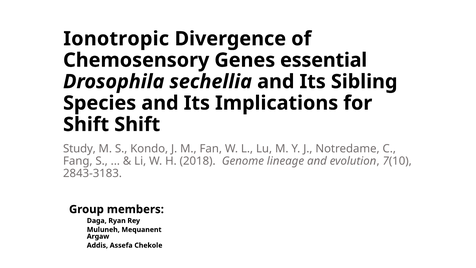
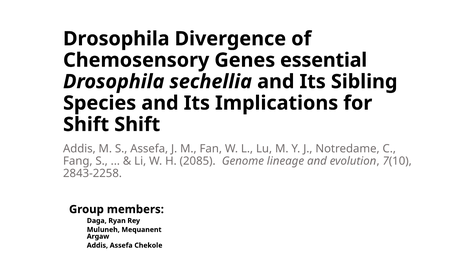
Ionotropic: Ionotropic -> Drosophila (116, 39)
Study: Study -> Addis (79, 149)
S Kondo: Kondo -> Assefa (149, 149)
2018: 2018 -> 2085 (198, 161)
2843-3183: 2843-3183 -> 2843-2258 (92, 173)
